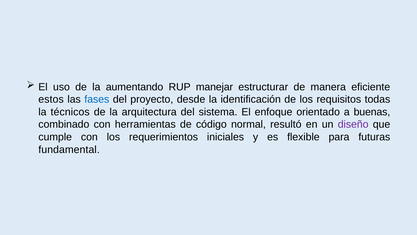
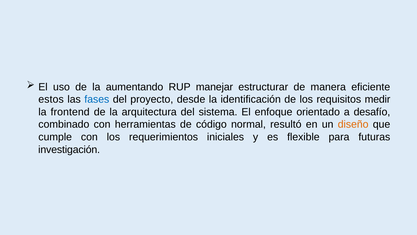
todas: todas -> medir (378, 99)
técnicos: técnicos -> frontend (70, 112)
buenas: buenas -> desafío (372, 112)
diseño colour: purple -> orange (353, 124)
fundamental: fundamental -> investigación (69, 149)
